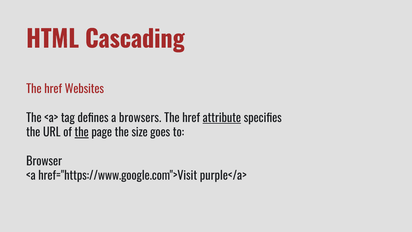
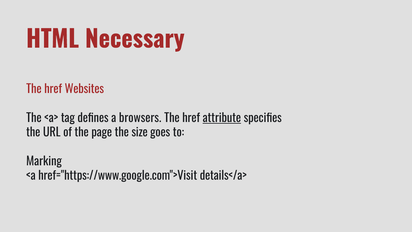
Cascading: Cascading -> Necessary (135, 40)
the underline: present -> none (82, 132)
Browser: Browser -> Marking (44, 161)
purple</a>: purple</a> -> details</a> (223, 176)
